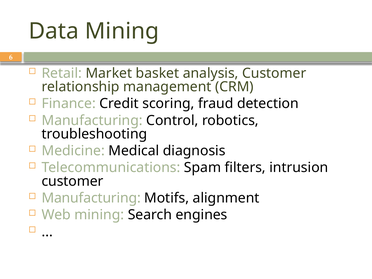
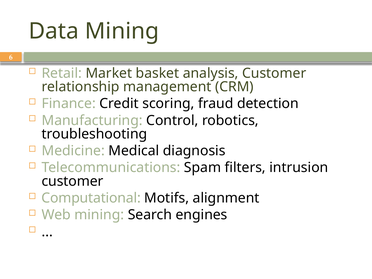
Manufacturing: Manufacturing -> Computational (91, 198)
